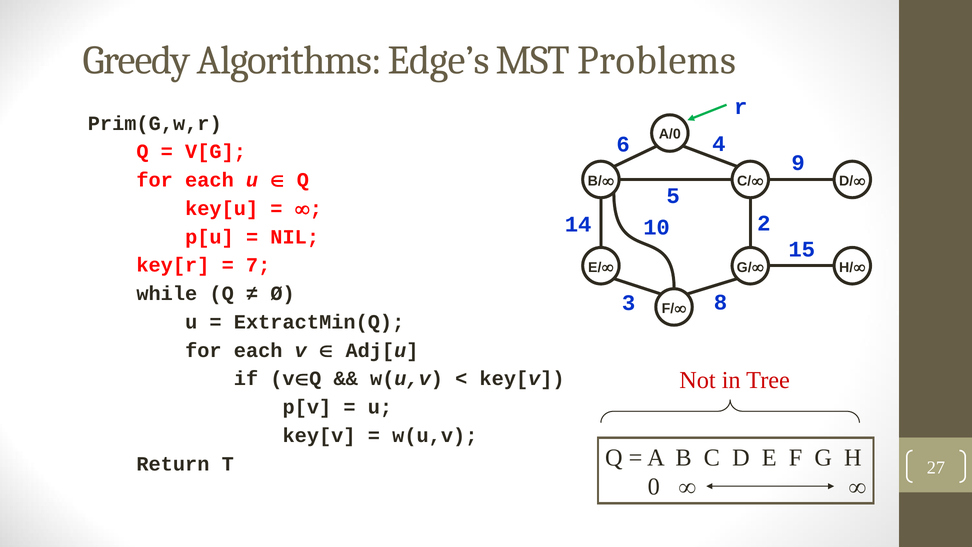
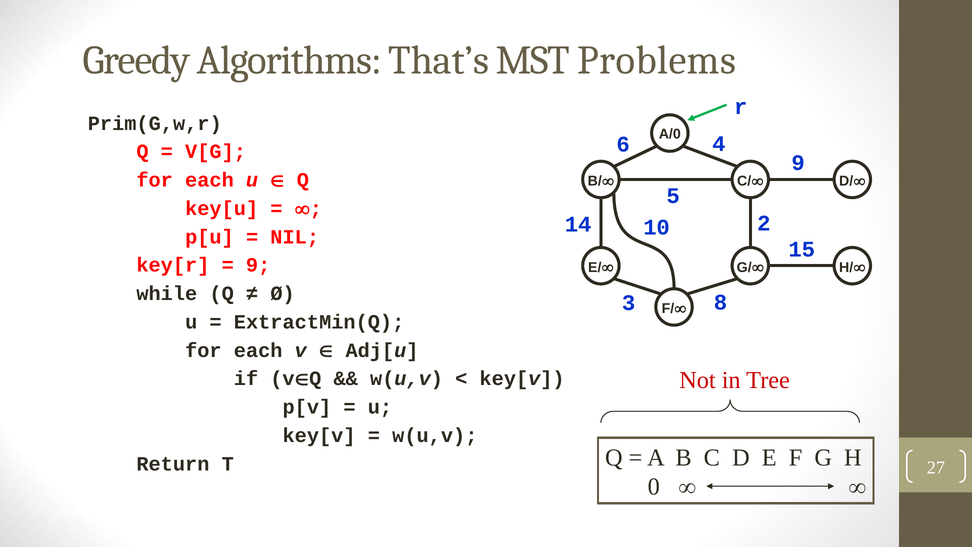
Edge’s: Edge’s -> That’s (439, 61)
7: 7 -> 9 (258, 265)
